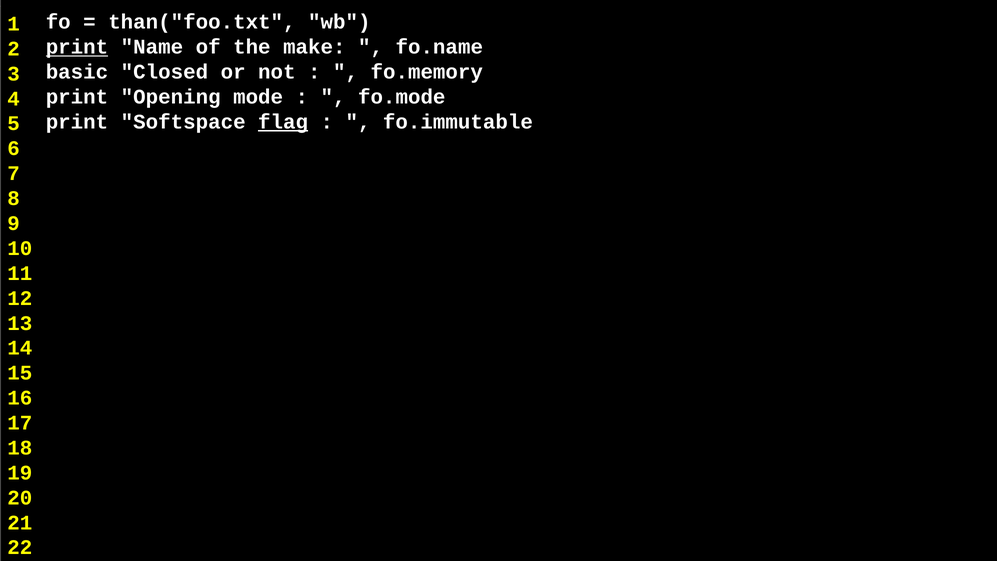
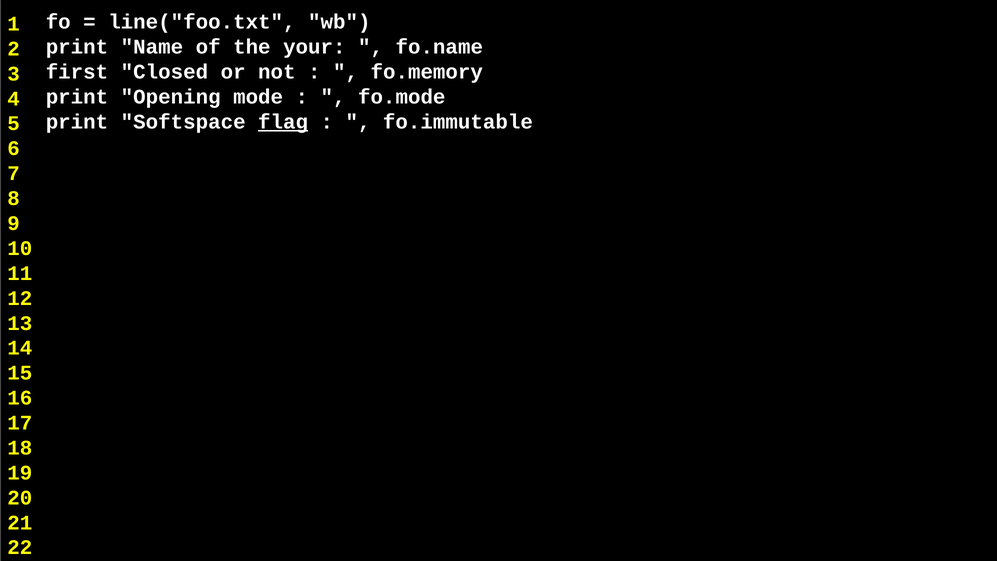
than("foo.txt: than("foo.txt -> line("foo.txt (202, 22)
print underline: present -> none (77, 47)
make: make -> your (314, 47)
basic: basic -> first (77, 72)
